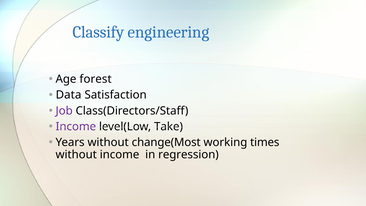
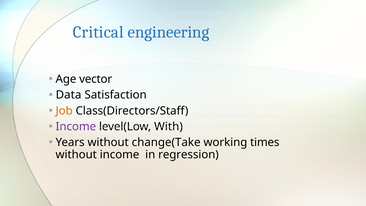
Classify: Classify -> Critical (98, 32)
forest: forest -> vector (96, 79)
Job colour: purple -> orange (64, 111)
Take: Take -> With (168, 126)
change(Most: change(Most -> change(Take (166, 142)
